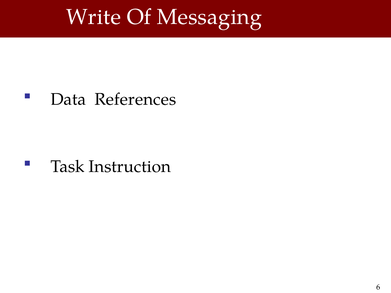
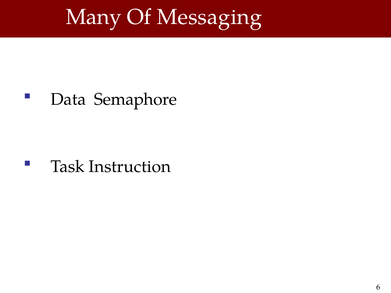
Write: Write -> Many (94, 17)
References: References -> Semaphore (136, 99)
